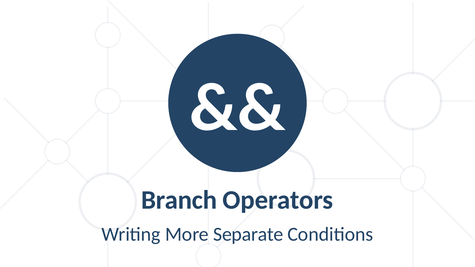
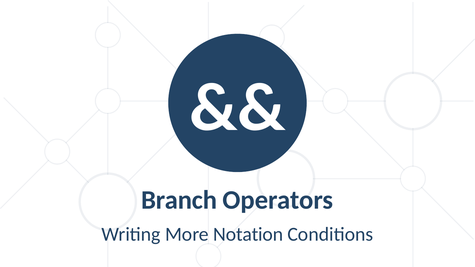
Separate: Separate -> Notation (248, 235)
